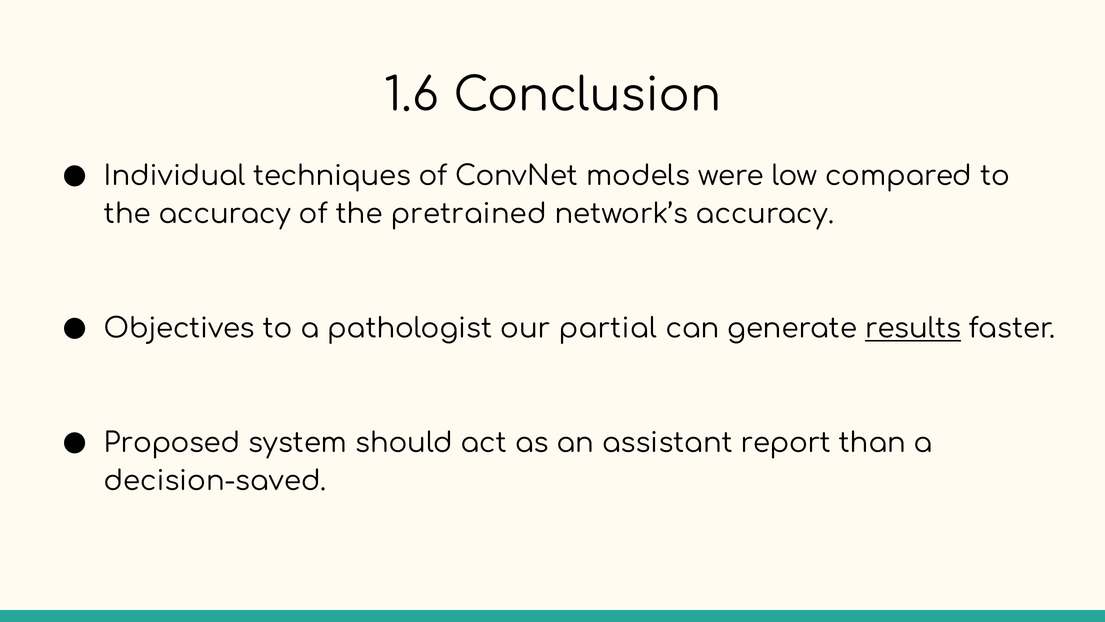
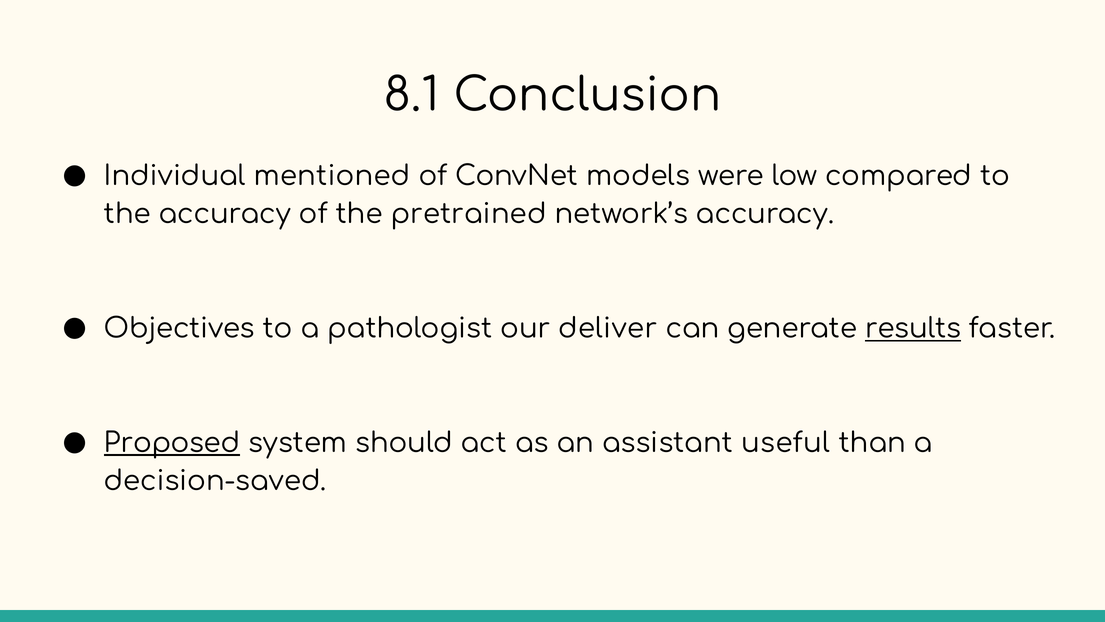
1.6: 1.6 -> 8.1 (411, 96)
techniques: techniques -> mentioned (332, 176)
partial: partial -> deliver (608, 329)
Proposed underline: none -> present (172, 443)
report: report -> useful (786, 443)
